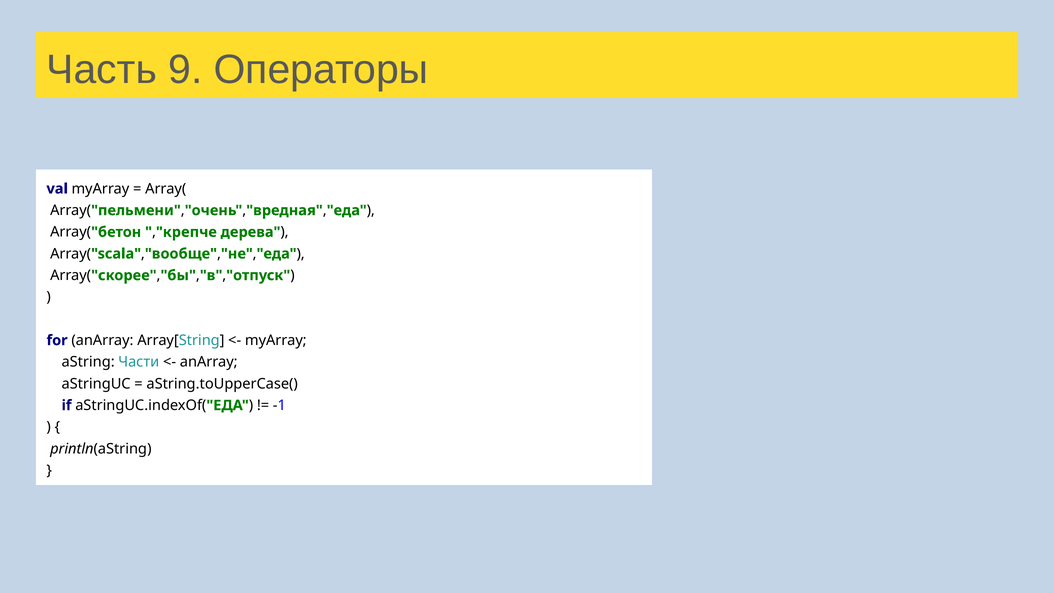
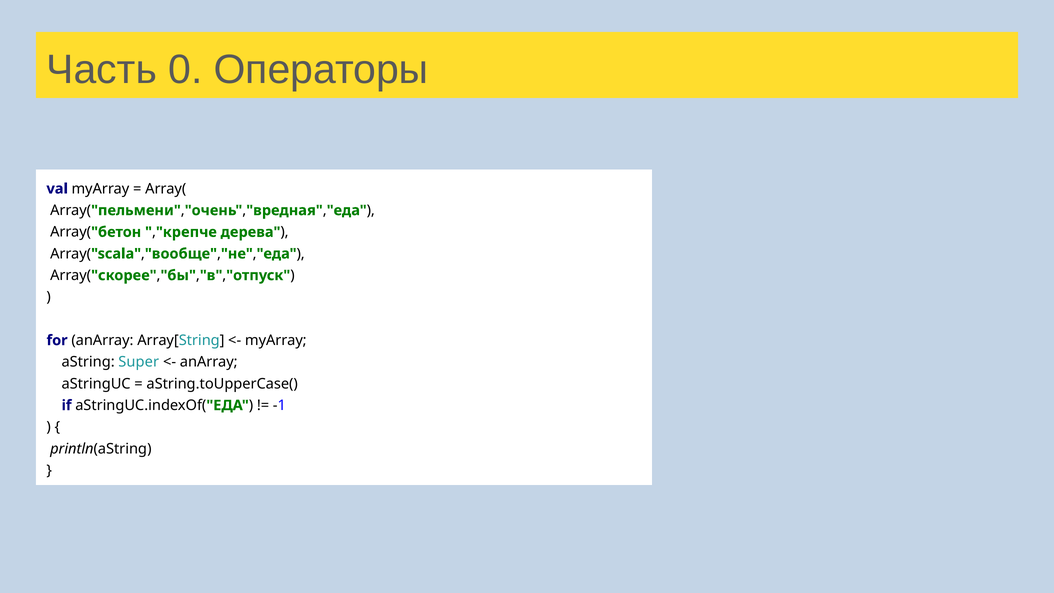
9: 9 -> 0 (185, 70)
Части: Части -> Super (139, 362)
